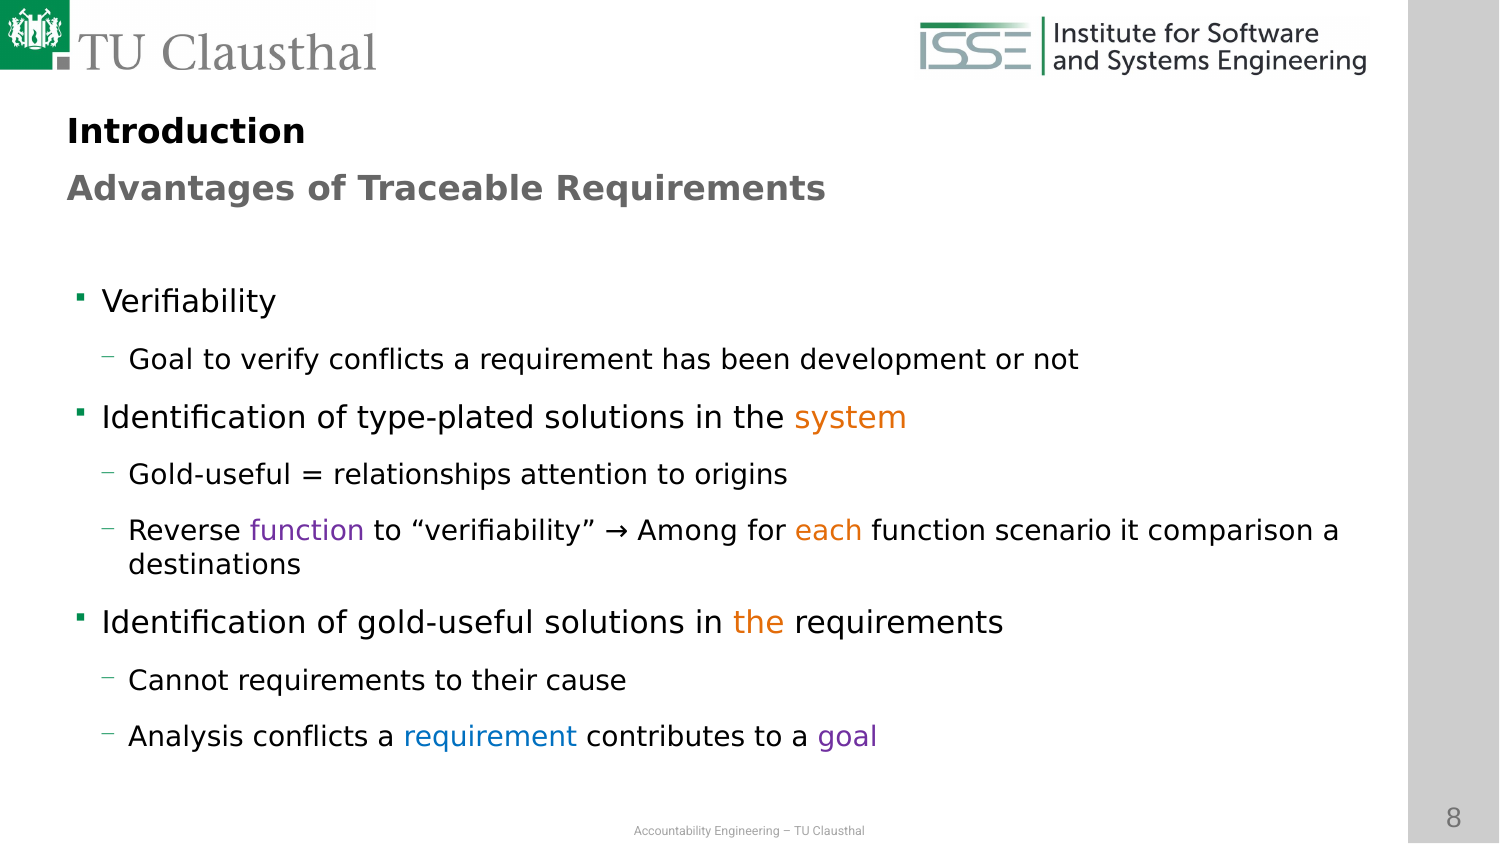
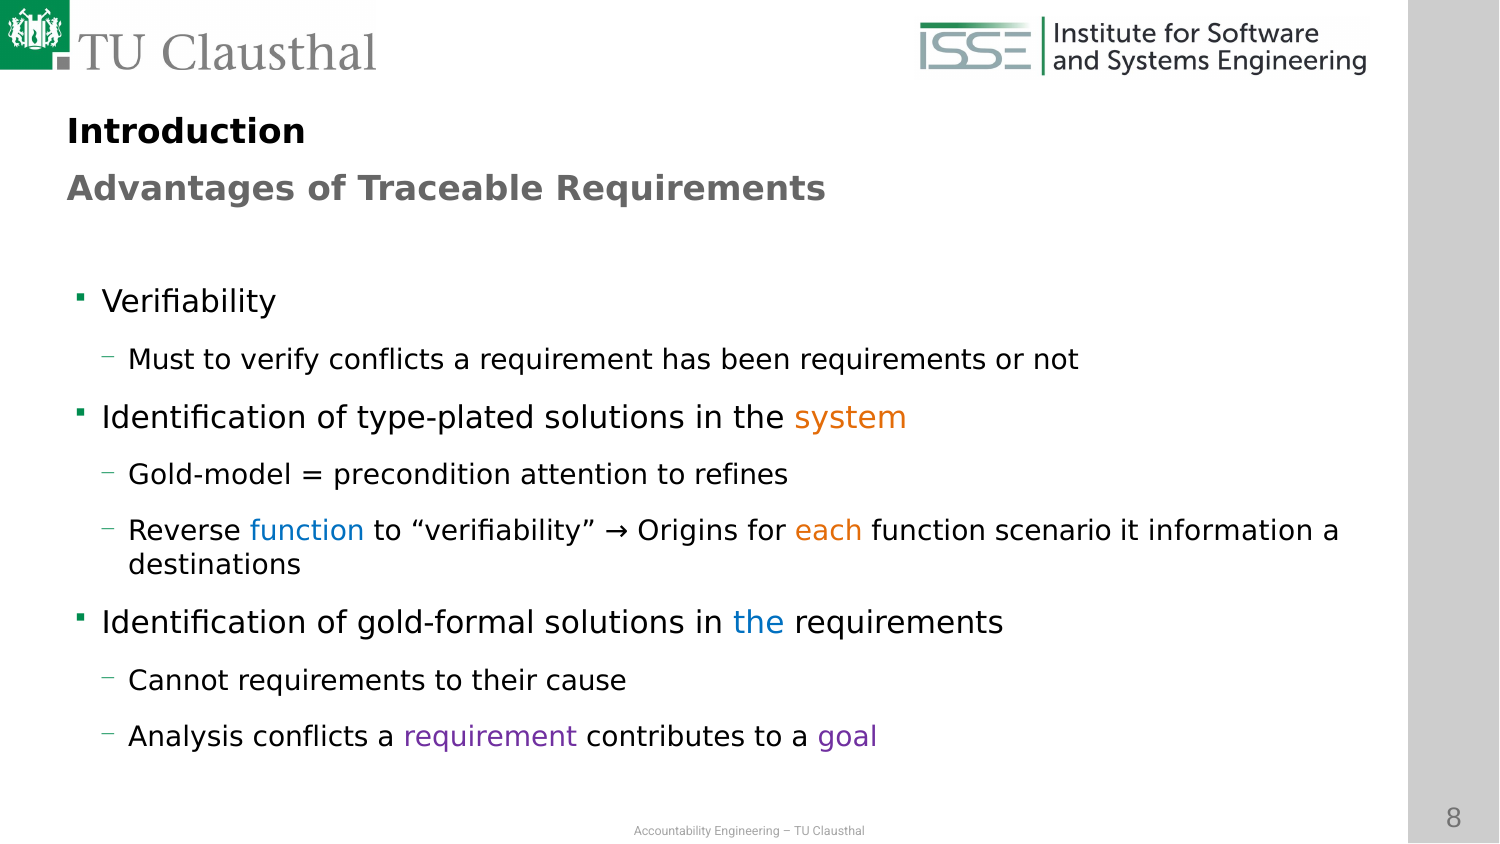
Goal: Goal -> Must (161, 360)
been development: development -> requirements (893, 360)
Gold-useful: Gold-useful -> Gold-model (210, 475)
relationships: relationships -> precondition (422, 475)
origins: origins -> refines (741, 475)
function colour: purple -> blue (307, 531)
Among: Among -> Origins (688, 531)
comparison: comparison -> information (1231, 531)
of gold-useful: gold-useful -> gold-formal (446, 623)
the colour: orange -> blue (759, 623)
requirement colour: blue -> purple (490, 737)
